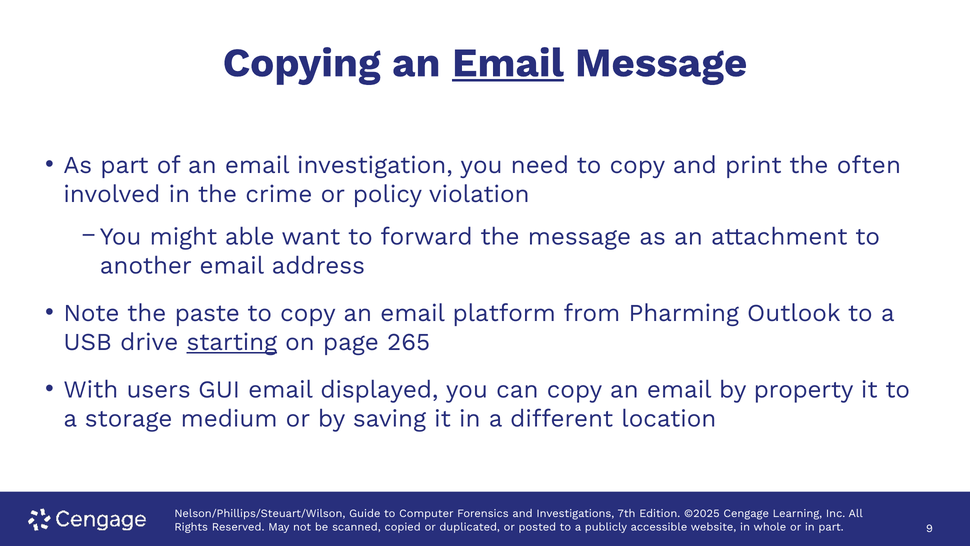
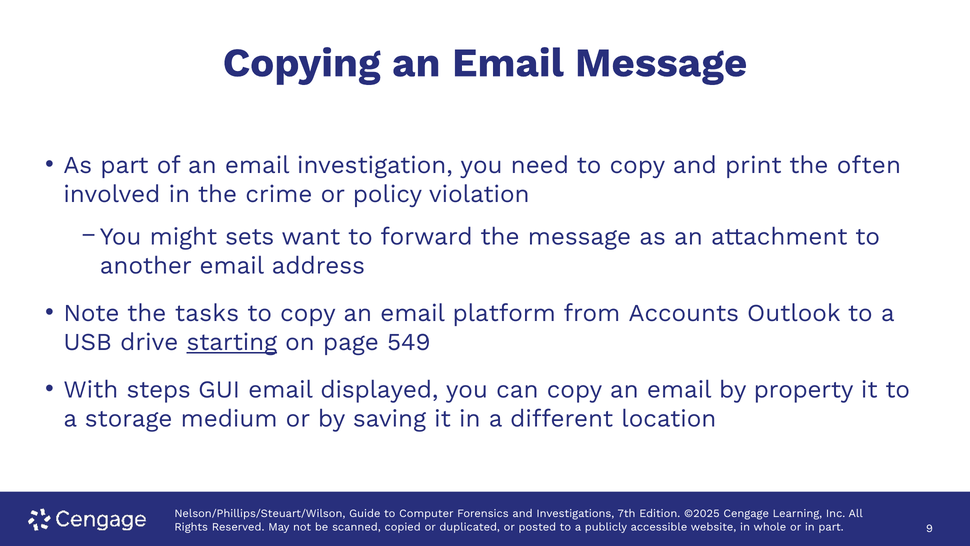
Email underline: present -> none (508, 63)
able: able -> sets (250, 236)
paste: paste -> tasks (207, 313)
Pharming: Pharming -> Accounts (684, 313)
265: 265 -> 549 (409, 342)
users: users -> steps (159, 389)
